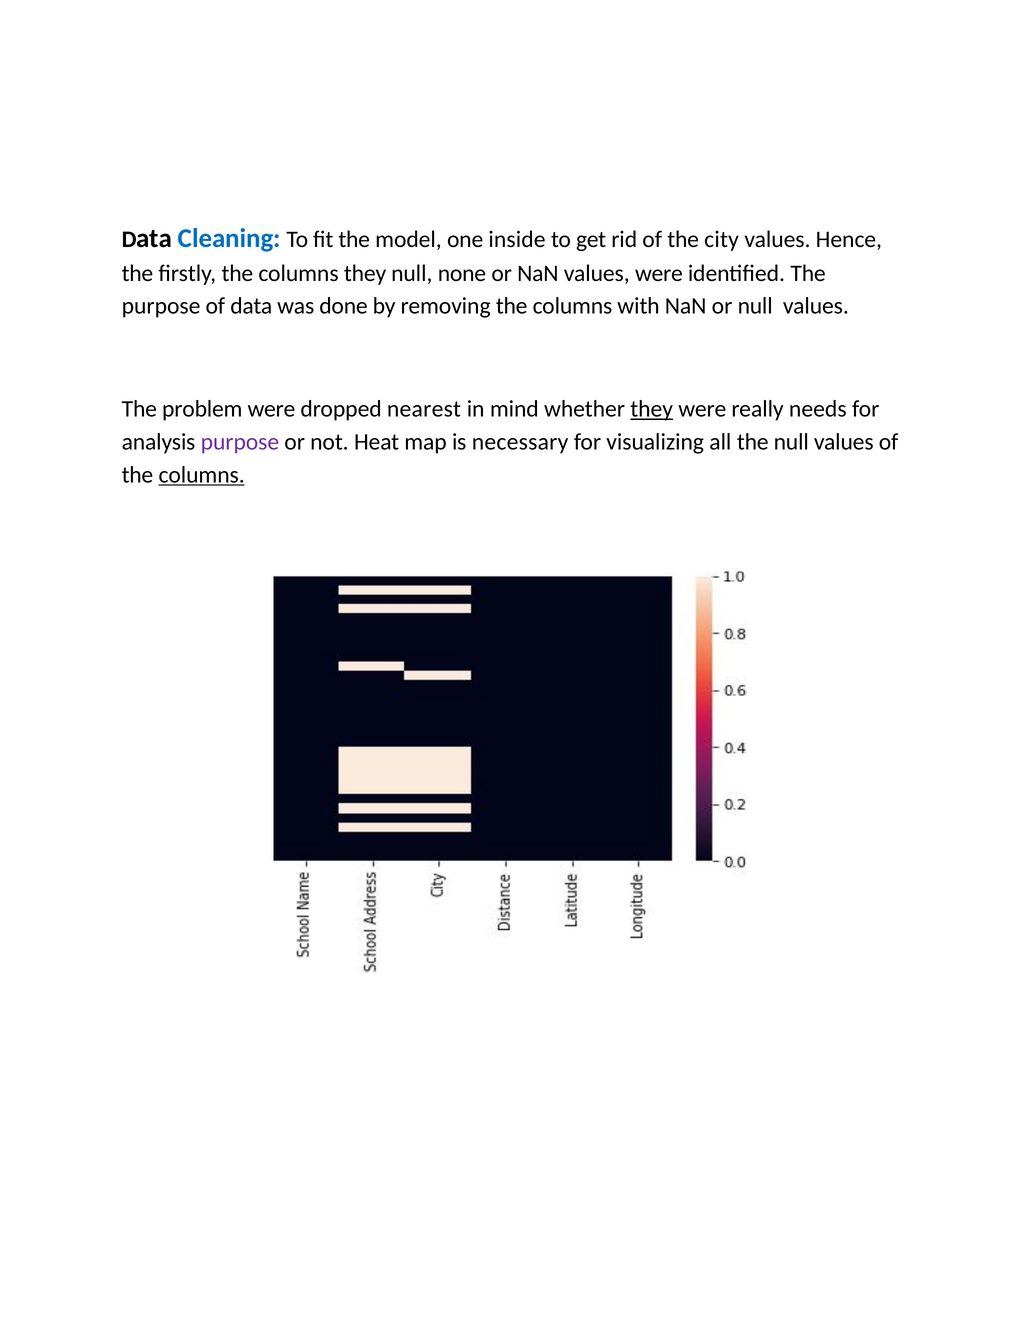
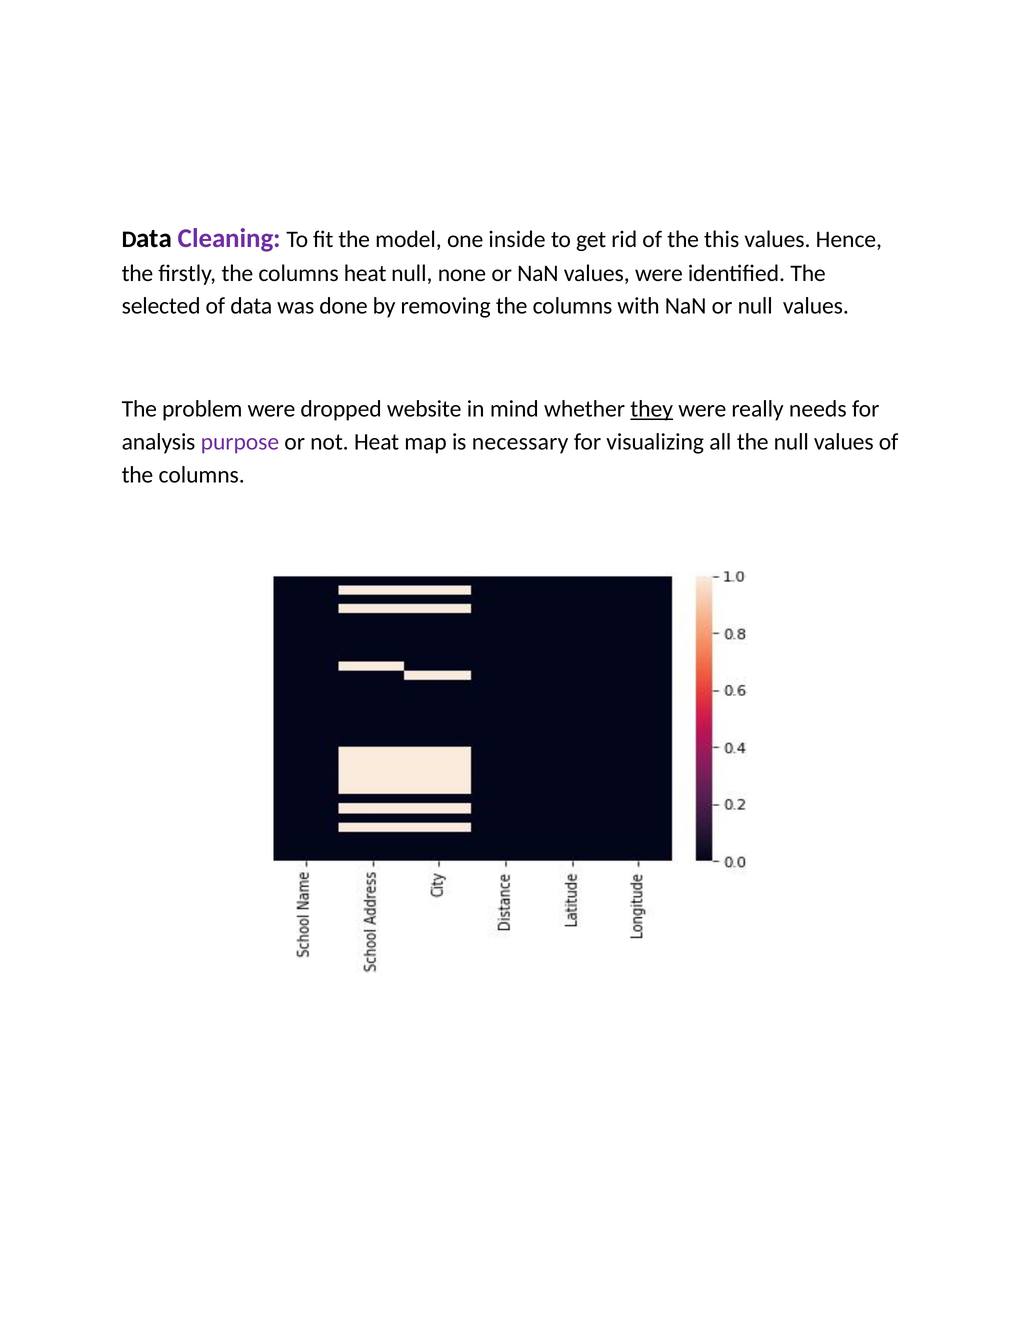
Cleaning colour: blue -> purple (229, 239)
city: city -> this (722, 240)
columns they: they -> heat (365, 273)
purpose: purpose -> selected (161, 306)
nearest: nearest -> website (424, 409)
columns underline: present -> none (202, 475)
